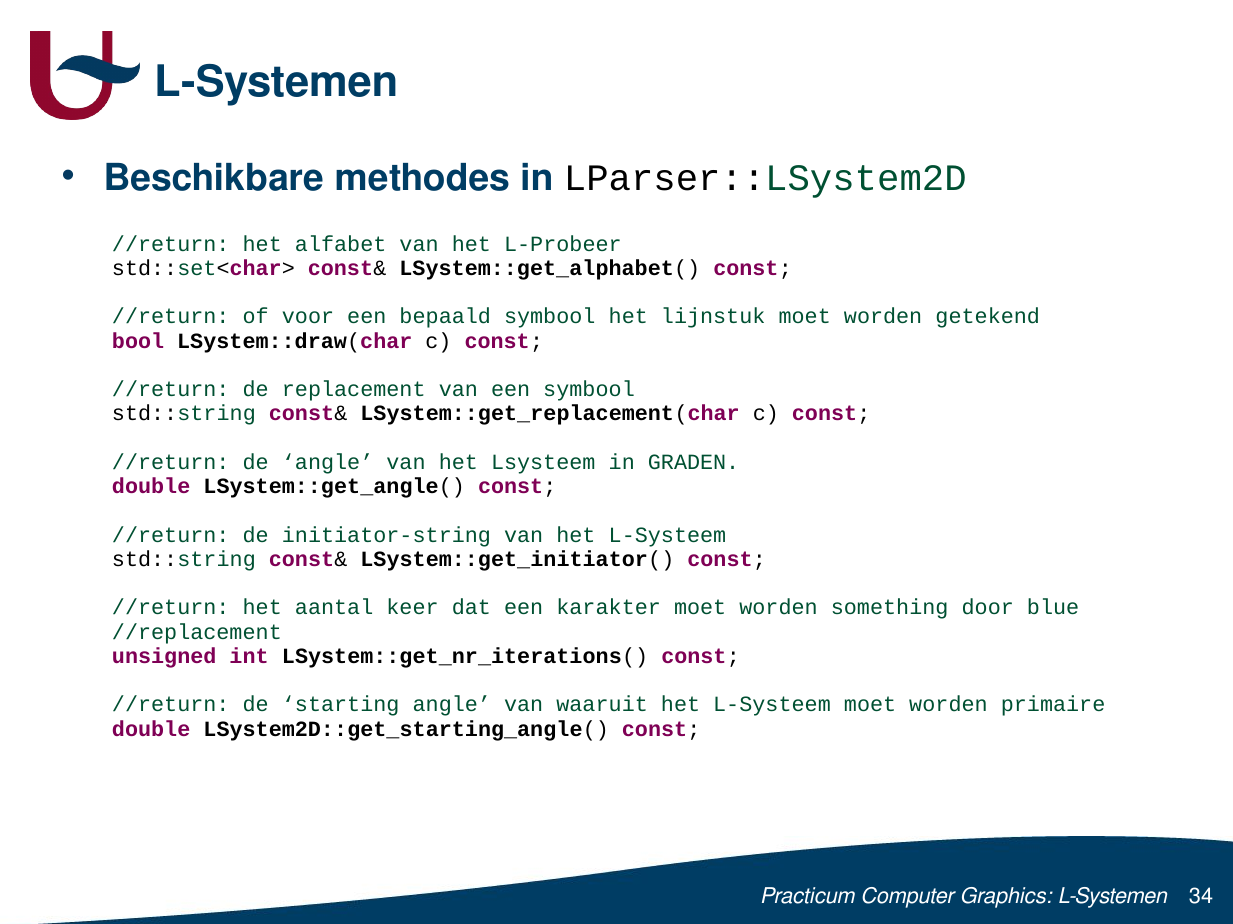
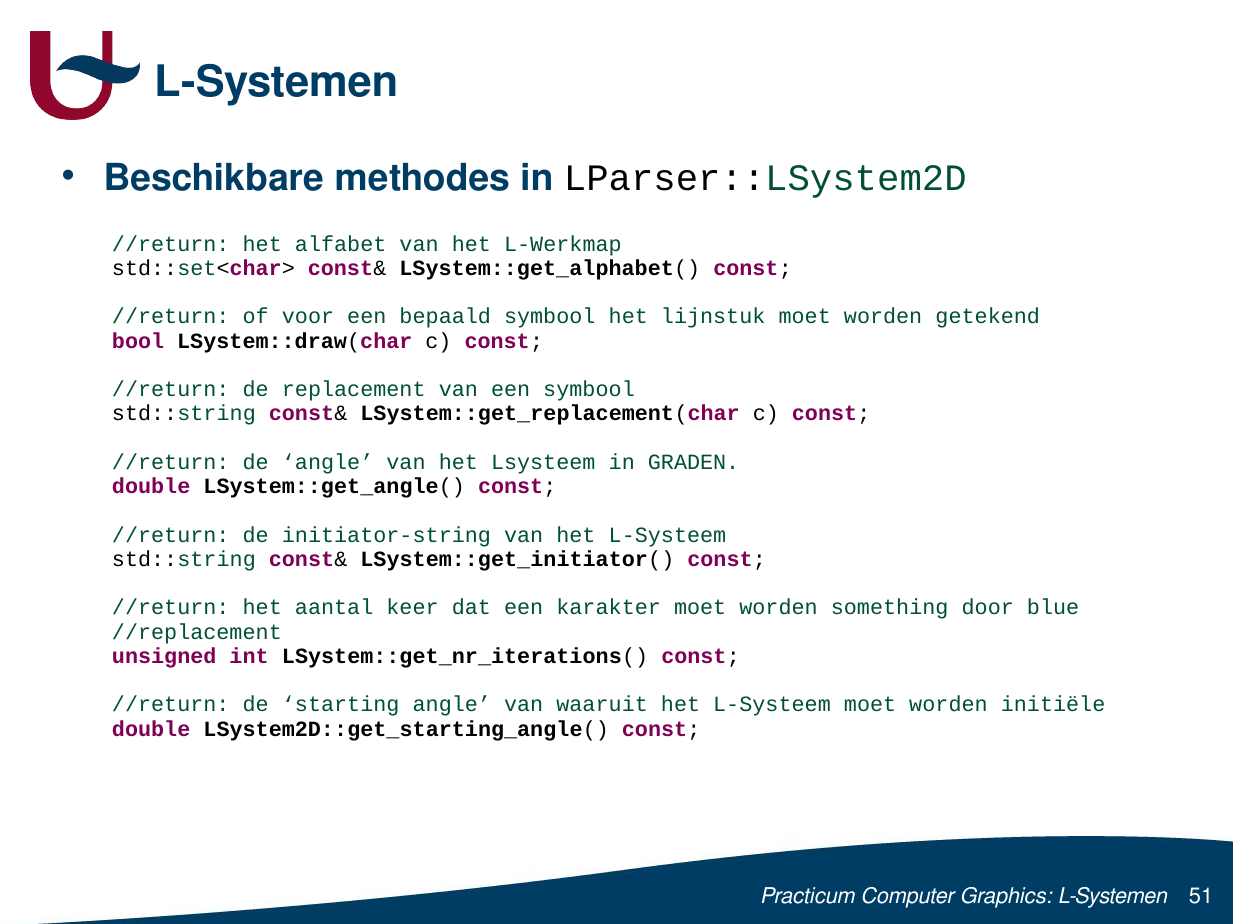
L-Probeer: L-Probeer -> L-Werkmap (563, 244)
primaire: primaire -> initiële (1053, 705)
34: 34 -> 51 (1201, 897)
